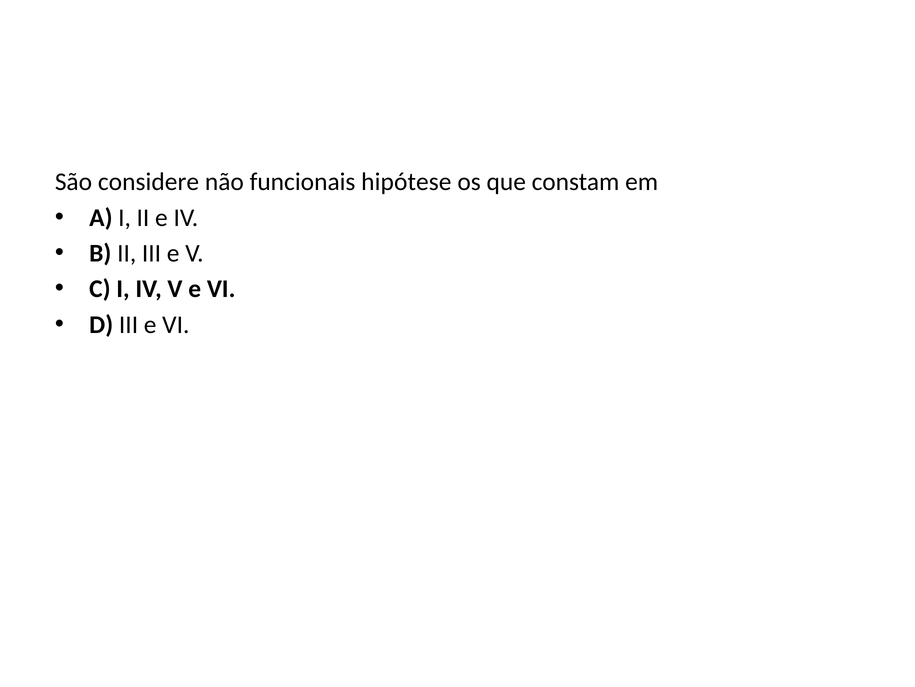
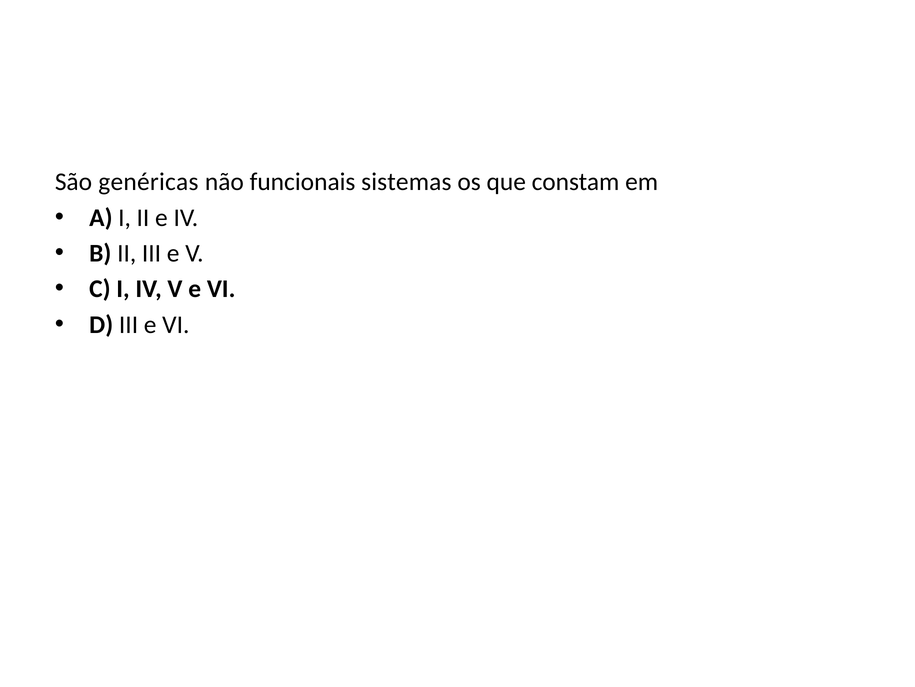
considere: considere -> genéricas (148, 182)
hipótese: hipótese -> sistemas (406, 182)
